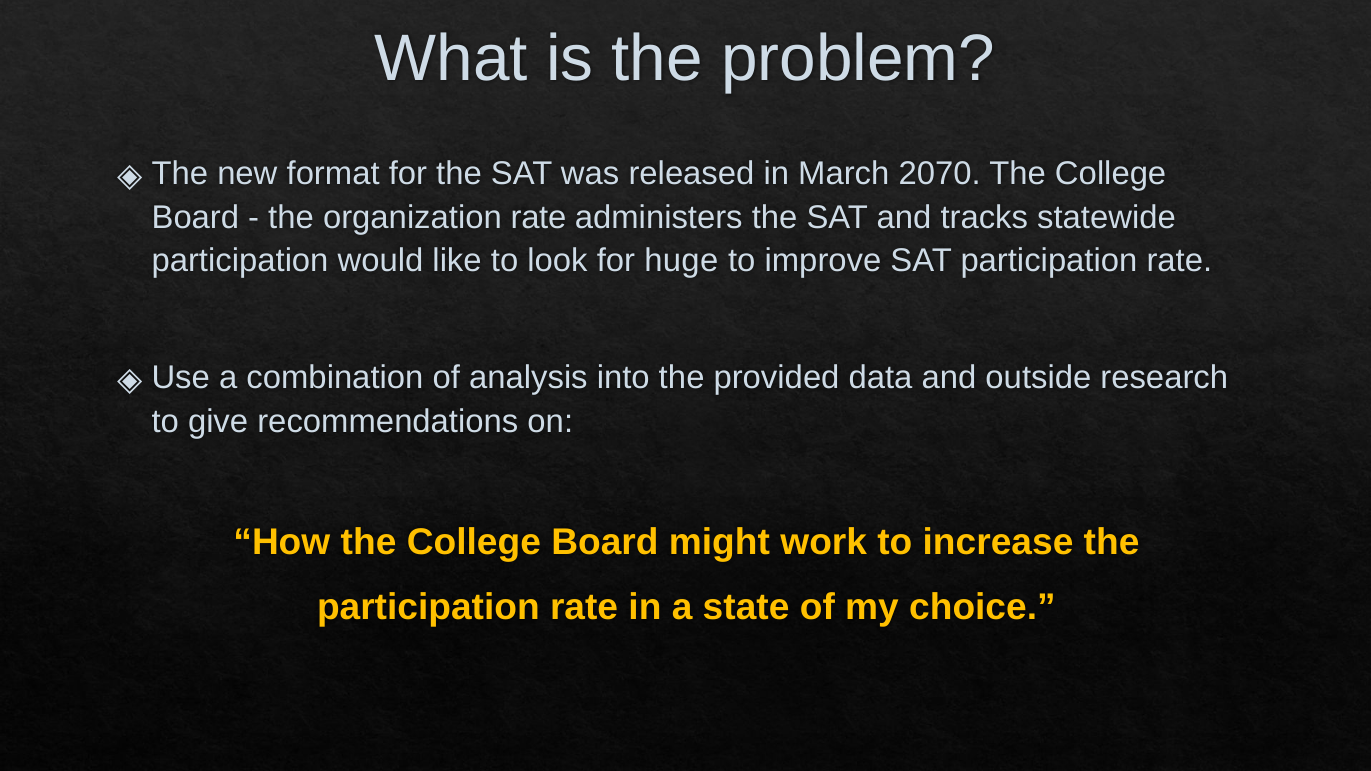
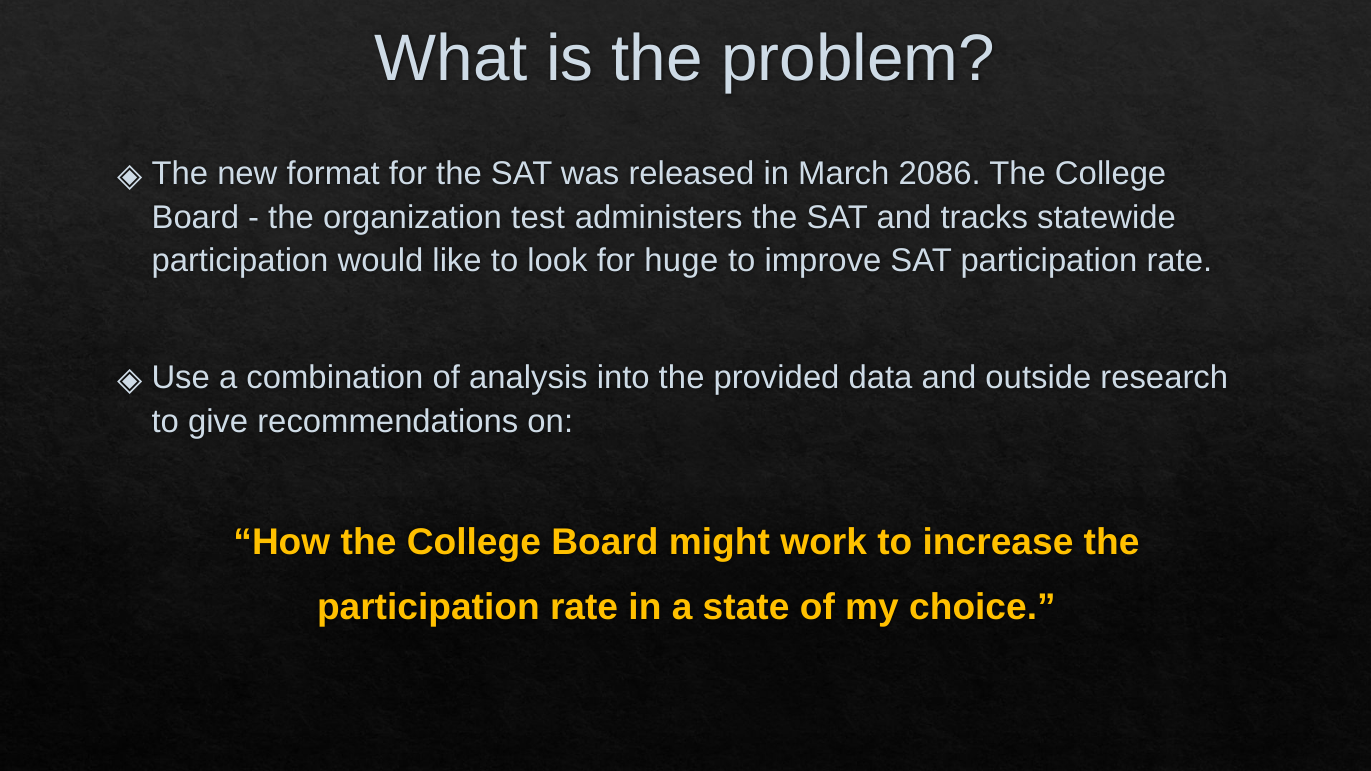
2070: 2070 -> 2086 (940, 174)
organization rate: rate -> test (538, 217)
